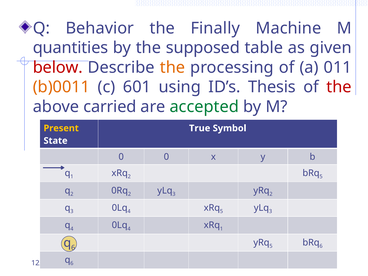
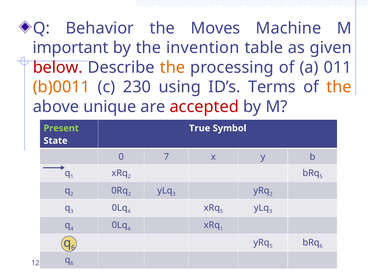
Finally: Finally -> Moves (215, 28)
quantities: quantities -> important (71, 48)
supposed: supposed -> invention (203, 48)
601: 601 -> 230 (137, 87)
Thesis: Thesis -> Terms (272, 87)
the colour: red -> orange (339, 87)
carried: carried -> unique (110, 107)
accepted colour: green -> red (204, 107)
Present colour: yellow -> light green (61, 128)
0 0: 0 -> 7 (166, 157)
